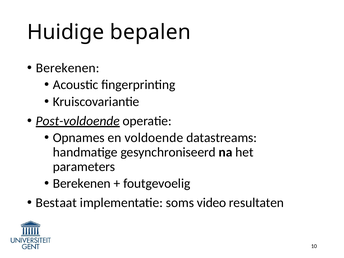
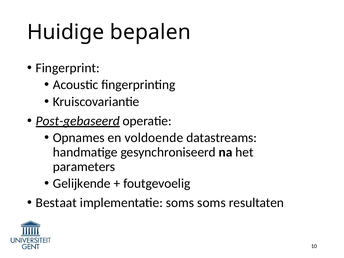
Berekenen: Berekenen -> Fingerprint (68, 68)
Post-voldoende: Post-voldoende -> Post-gebaseerd (78, 121)
Berekenen: Berekenen -> Gelijkende (82, 183)
soms video: video -> soms (211, 203)
